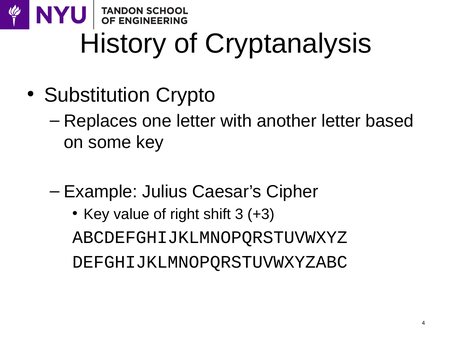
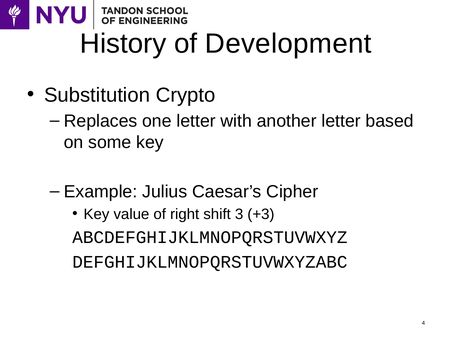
Cryptanalysis: Cryptanalysis -> Development (288, 44)
